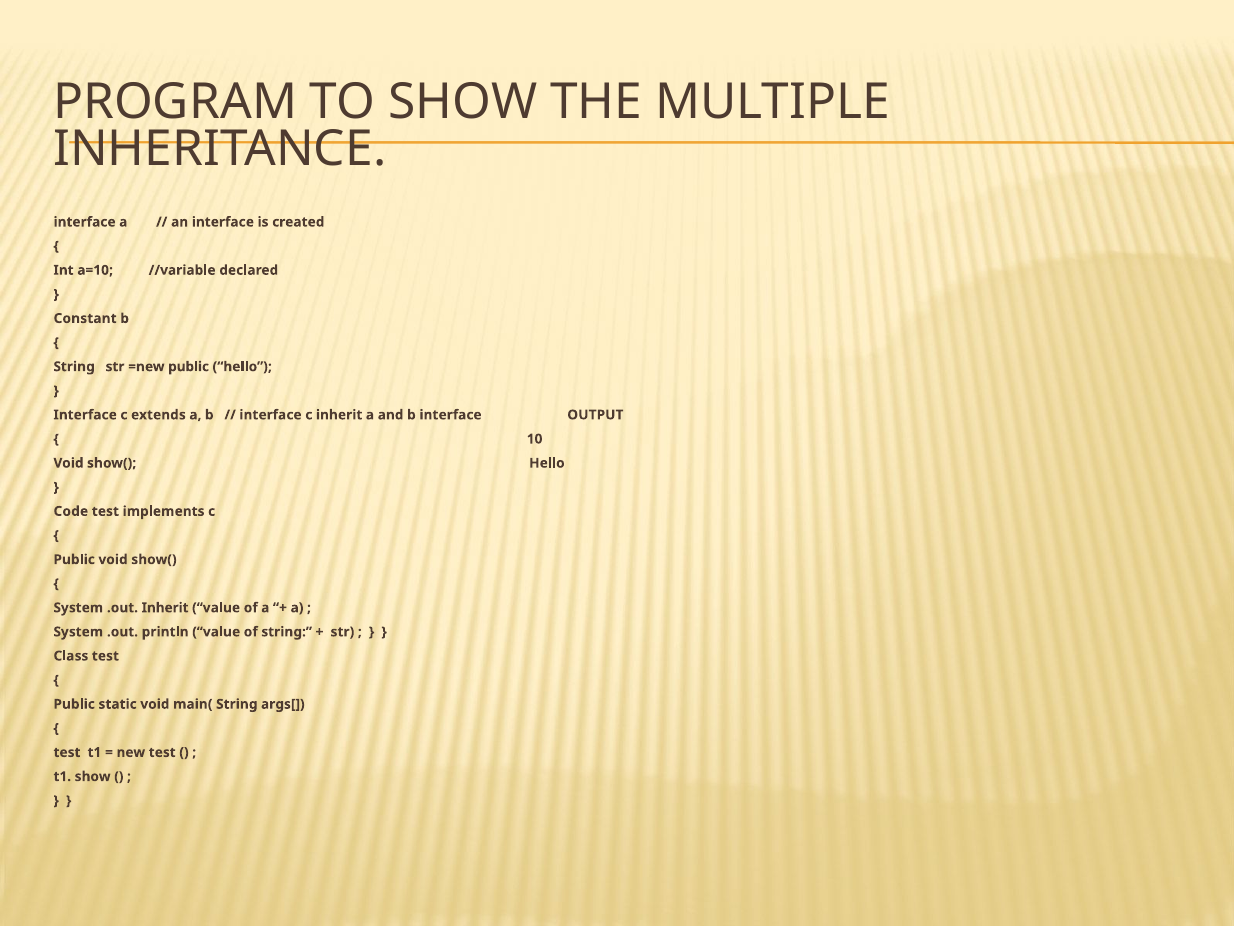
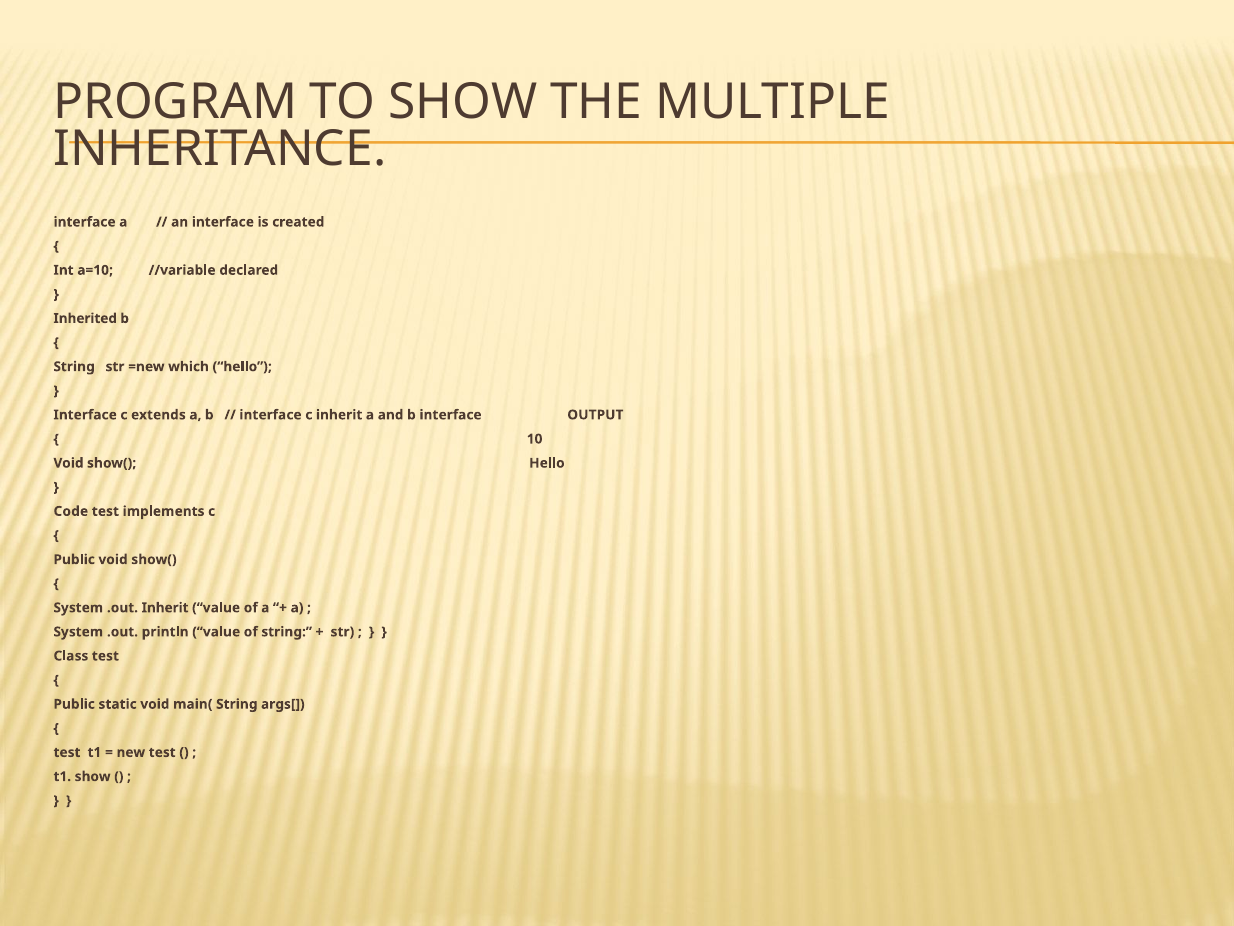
Constant: Constant -> Inherited (85, 318)
=new public: public -> which (189, 366)
